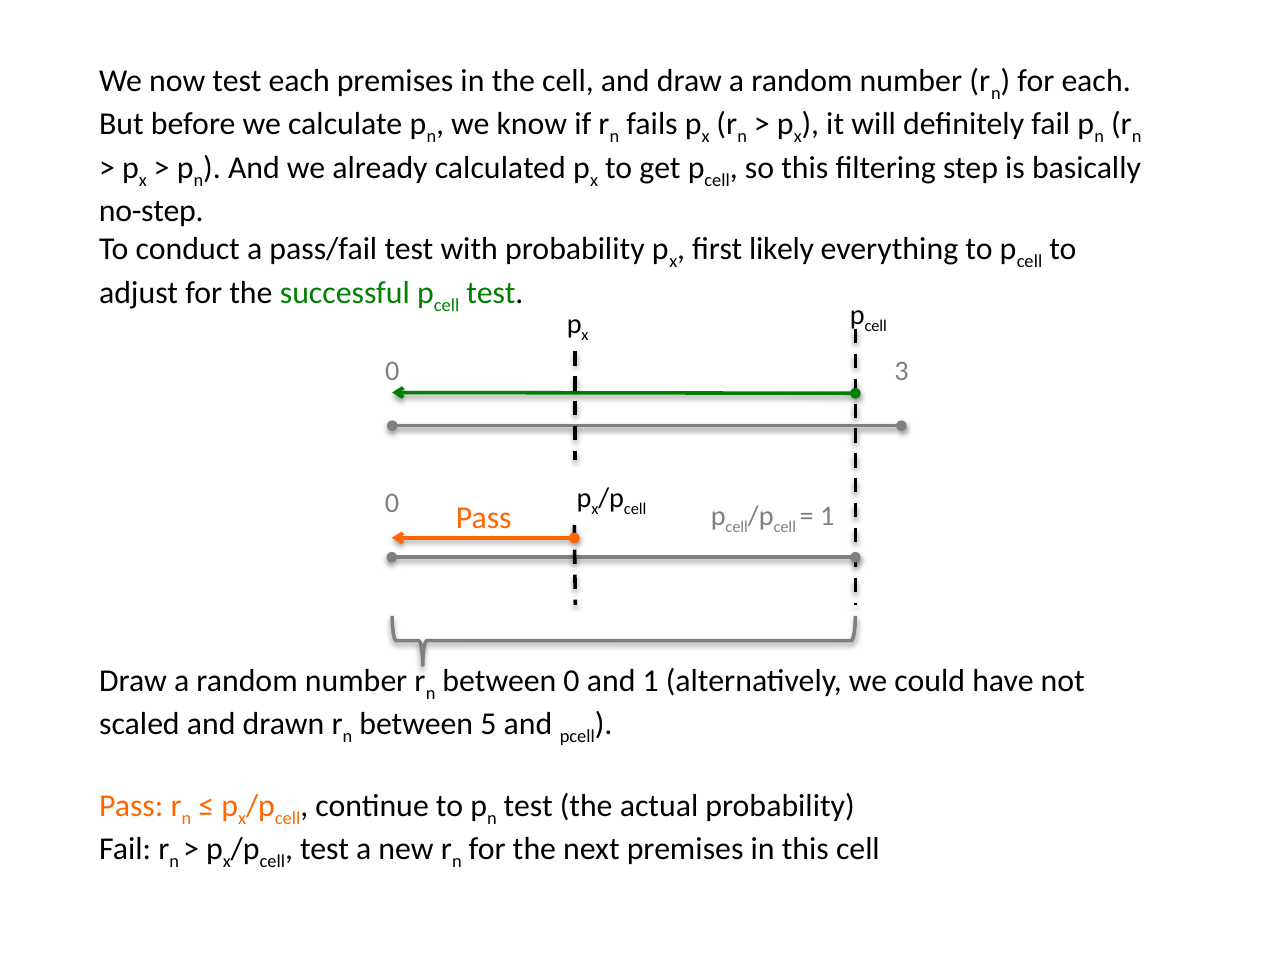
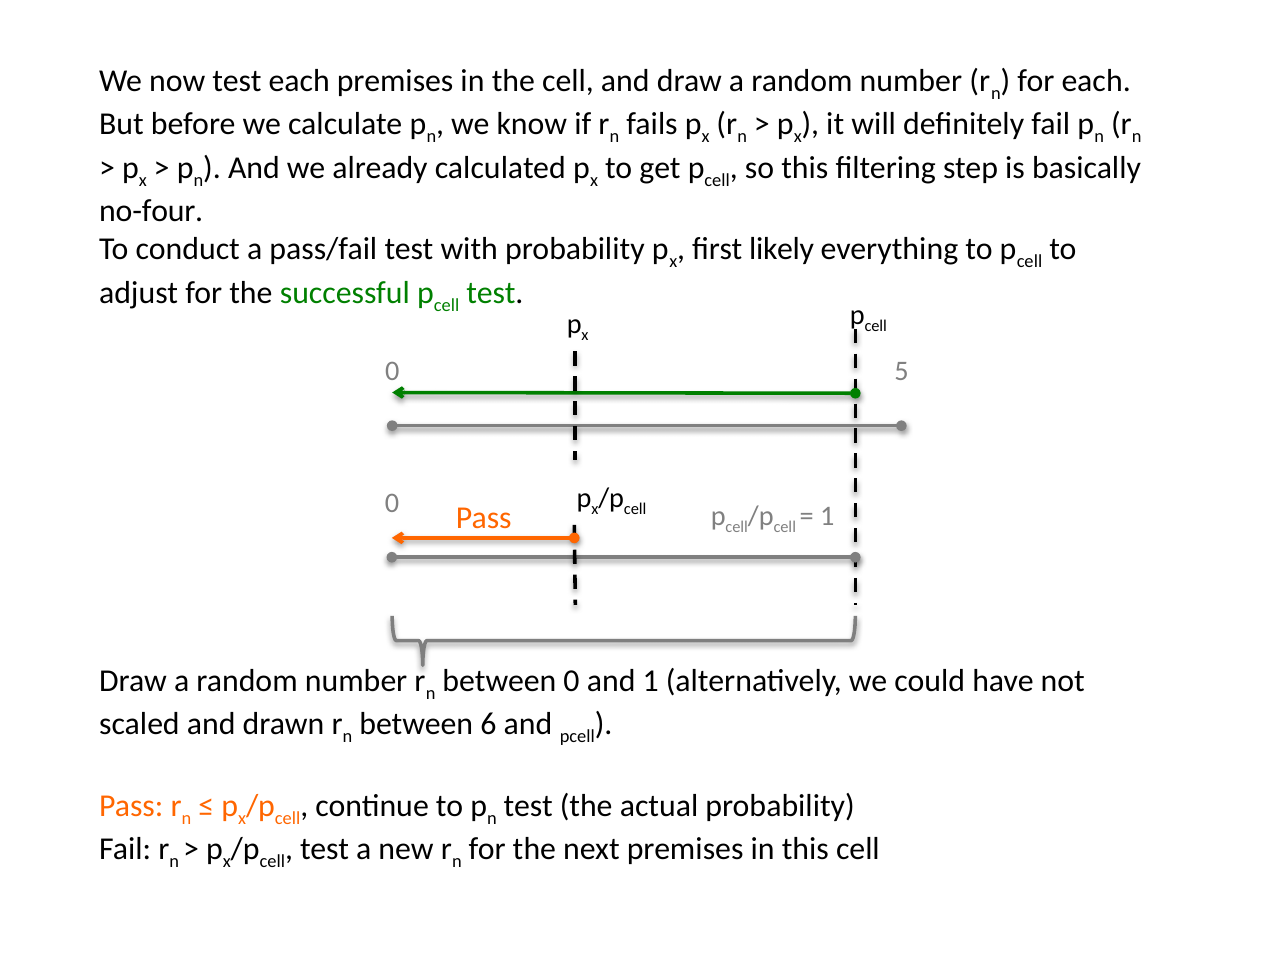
no-step: no-step -> no-four (151, 211)
3: 3 -> 5 (901, 371)
5: 5 -> 6 (488, 724)
